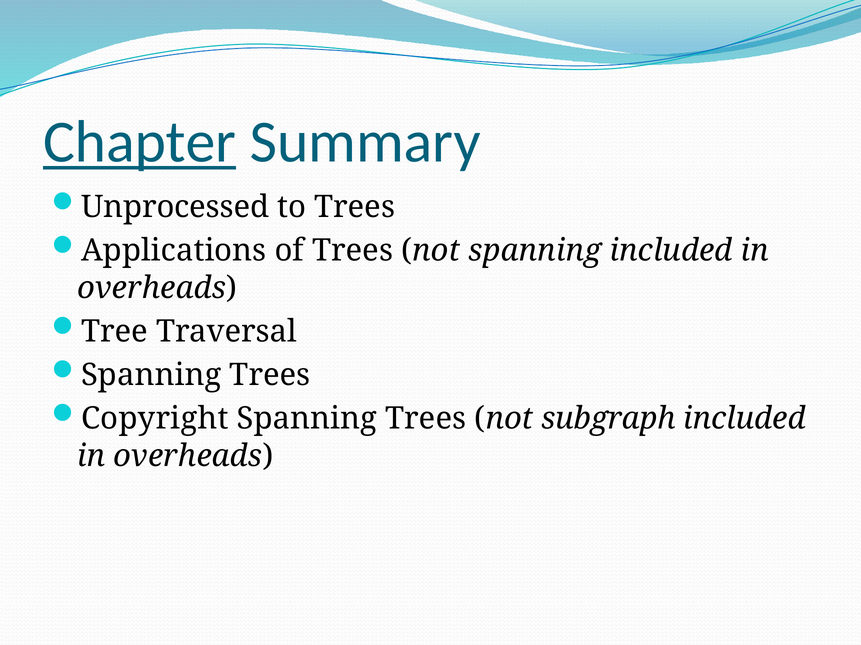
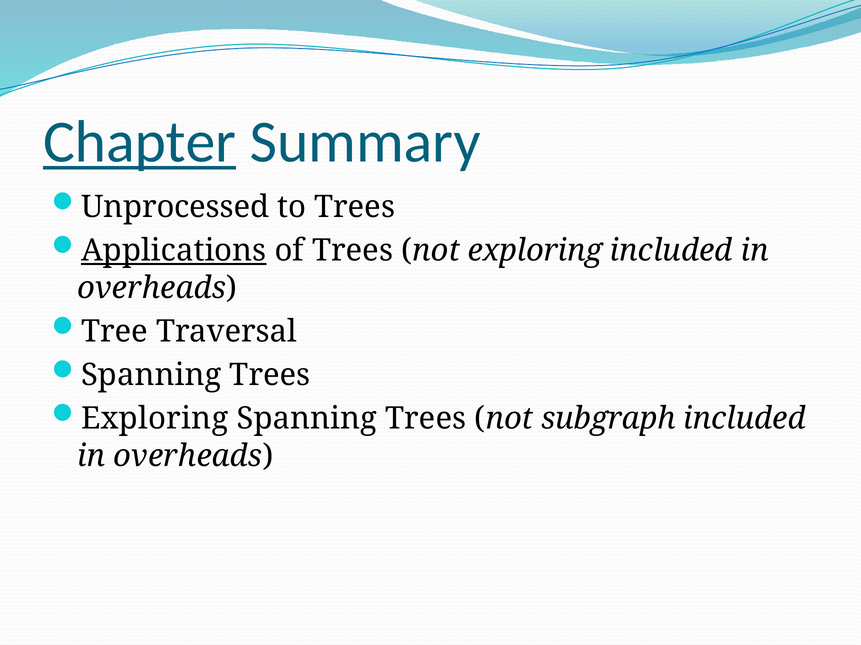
Applications underline: none -> present (174, 251)
not spanning: spanning -> exploring (535, 251)
Copyright: Copyright -> Exploring (155, 419)
